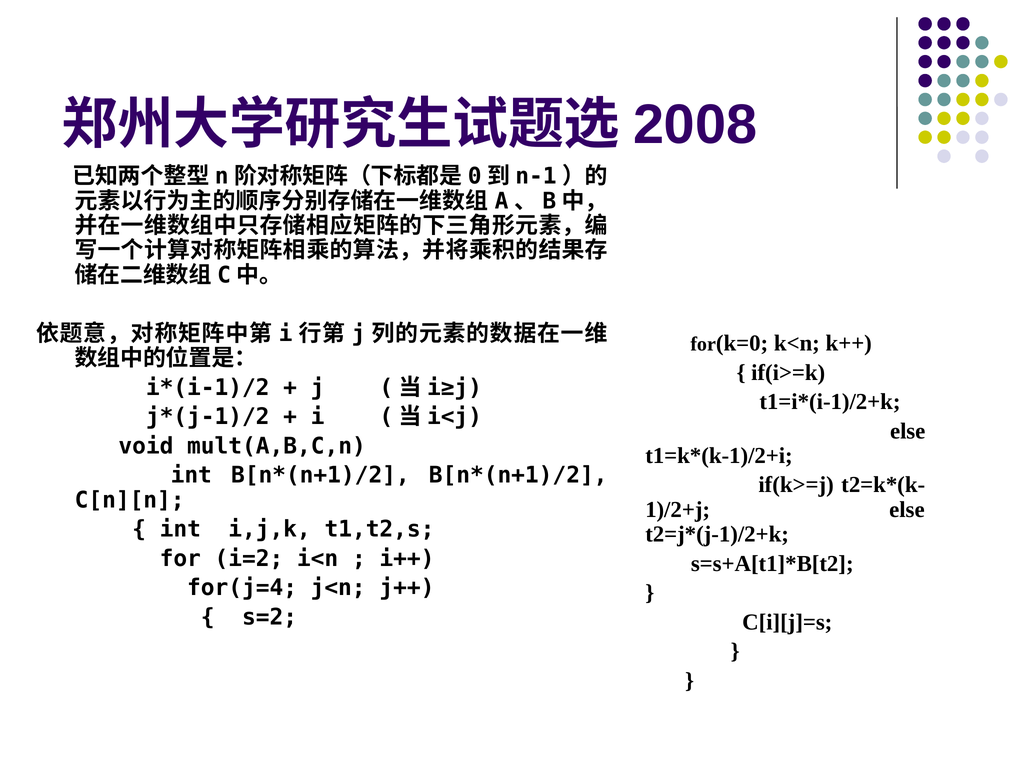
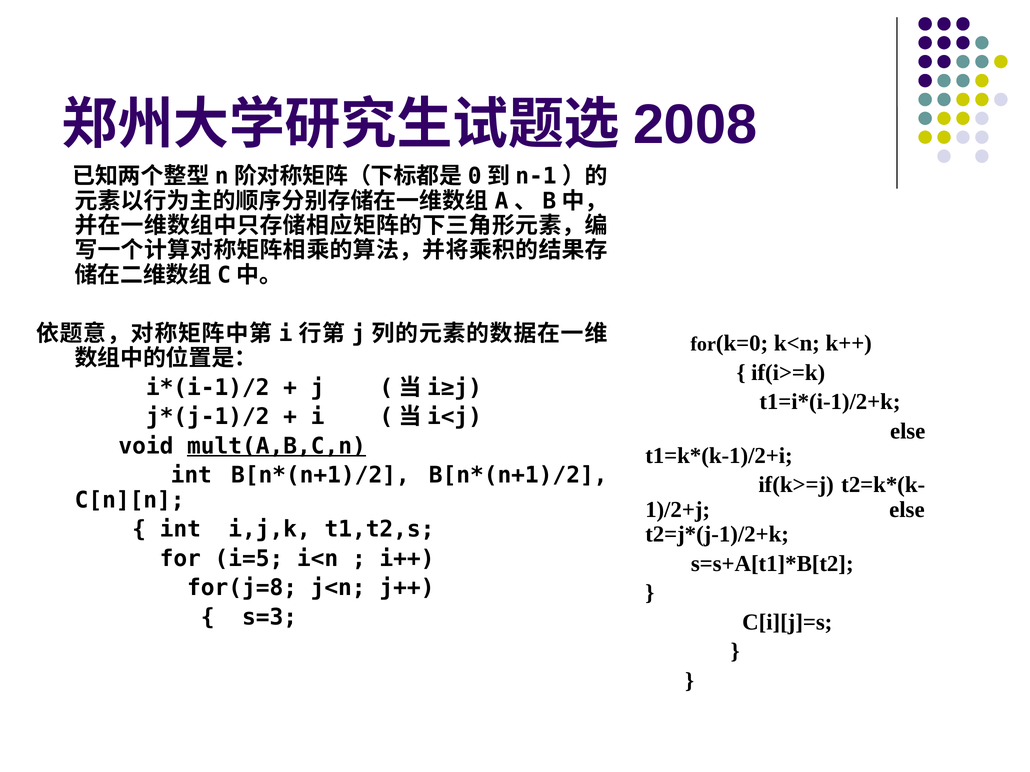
mult(A,B,C,n underline: none -> present (276, 446)
i=2: i=2 -> i=5 (249, 559)
for(j=4: for(j=4 -> for(j=8 (242, 588)
s=2: s=2 -> s=3 (270, 617)
